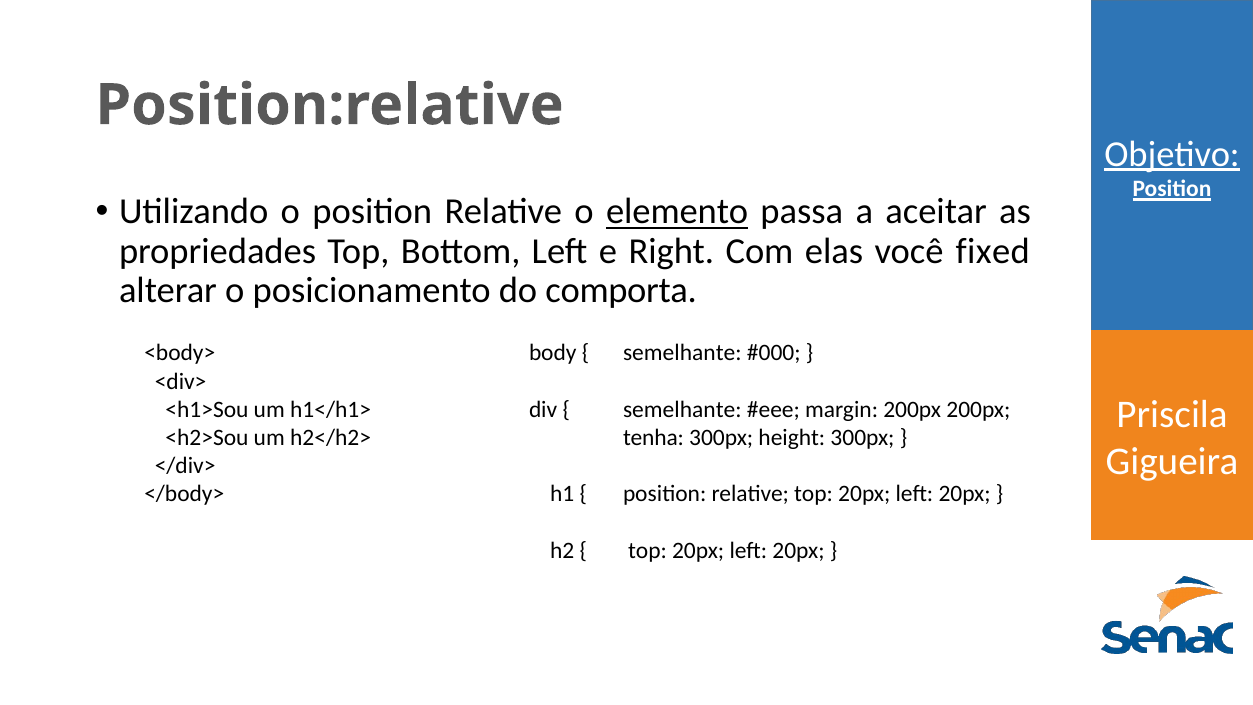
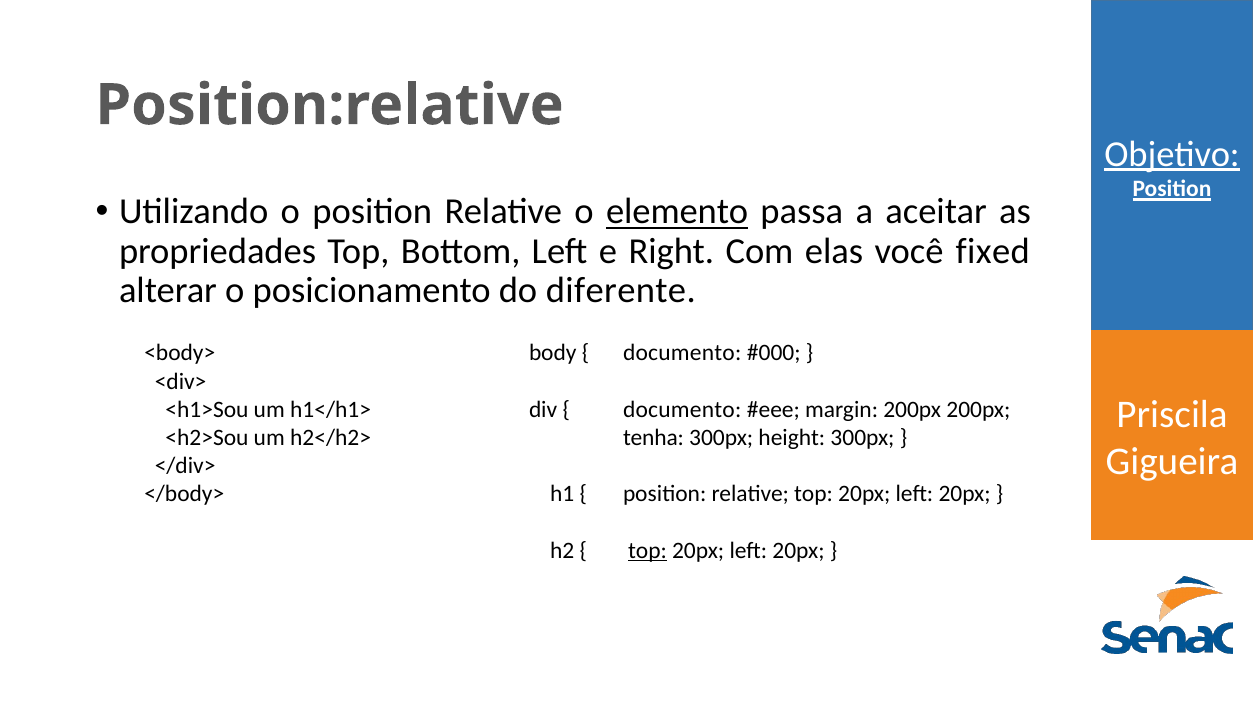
comporta: comporta -> diferente (621, 291)
semelhante: semelhante -> documento (682, 353)
semelhante: semelhante -> documento (682, 409)
top underline: none -> present (648, 550)
